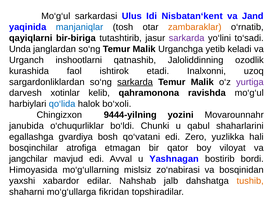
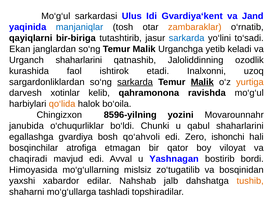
Nisbatan‘kent: Nisbatan‘kent -> Gvardiya‘kent (192, 16)
sarkarda colour: purple -> blue (187, 38)
Unda: Unda -> Ekan (20, 49)
Urganch inshootlarni: inshootlarni -> shaharlarini (79, 60)
Malik underline: none -> present (202, 82)
yurtiga colour: purple -> orange (250, 82)
qo‘lida colour: blue -> orange (62, 104)
bo‘xoli: bo‘xoli -> bo‘oila (117, 104)
9444-yilning: 9444-yilning -> 8596-yilning (130, 115)
qo‘vatani: qo‘vatani -> qo‘ahvoli (141, 137)
yuzlikka: yuzlikka -> ishonchi (228, 137)
jangchilar: jangchilar -> chaqiradi (28, 159)
zo‘nabirasi: zo‘nabirasi -> zo‘tugatilib (178, 170)
fikridan: fikridan -> tashladi (114, 192)
